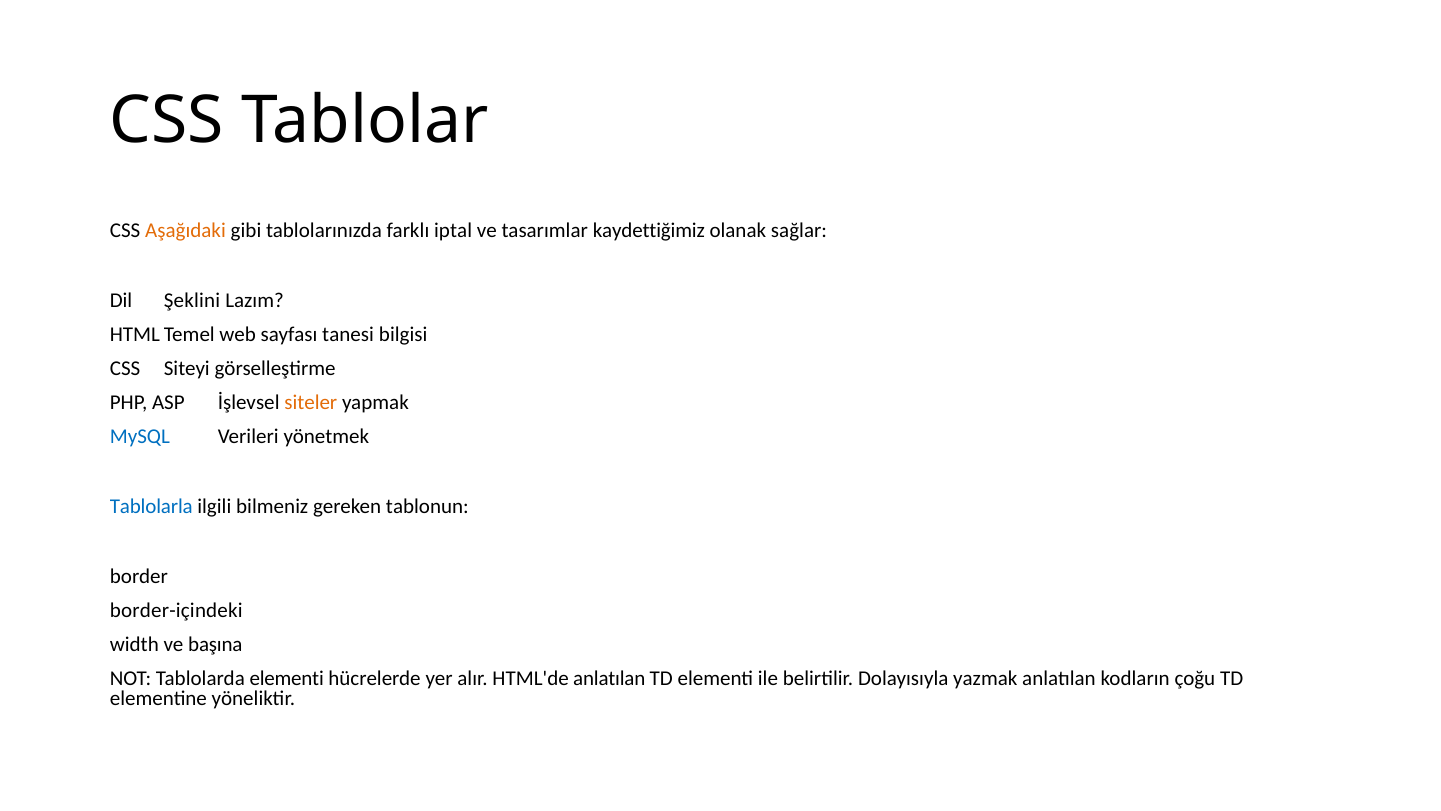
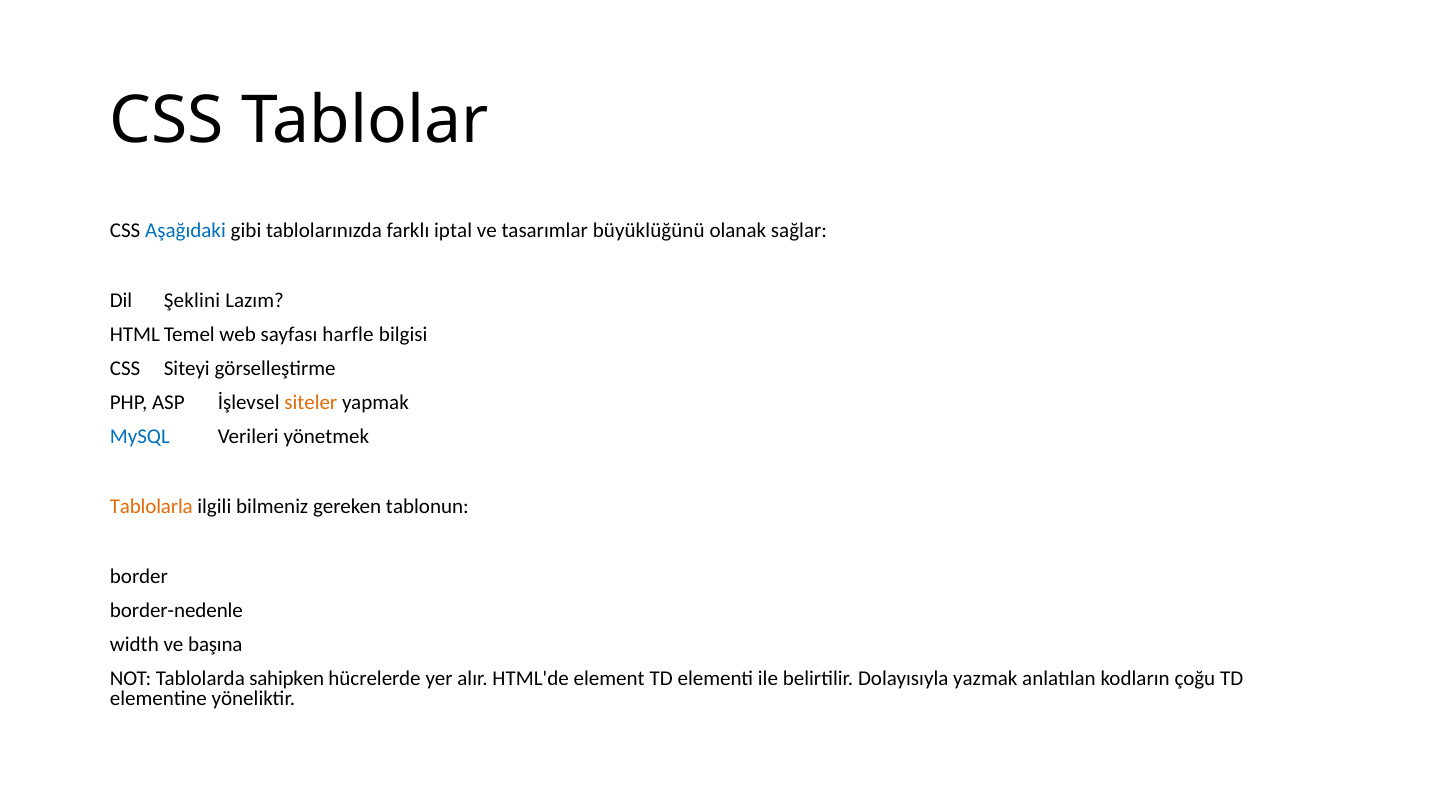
Aşağıdaki colour: orange -> blue (186, 231)
kaydettiğimiz: kaydettiğimiz -> büyüklüğünü (649, 231)
tanesi: tanesi -> harfle (348, 335)
Tablolarla colour: blue -> orange (151, 506)
border-içindeki: border-içindeki -> border-nedenle (176, 610)
Tablolarda elementi: elementi -> sahipken (287, 678)
HTML'de anlatılan: anlatılan -> element (609, 678)
